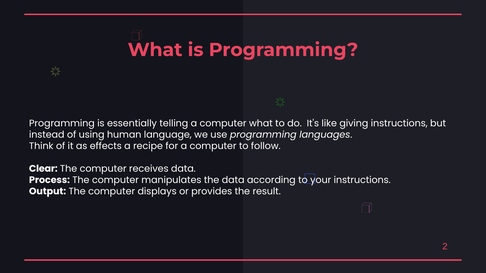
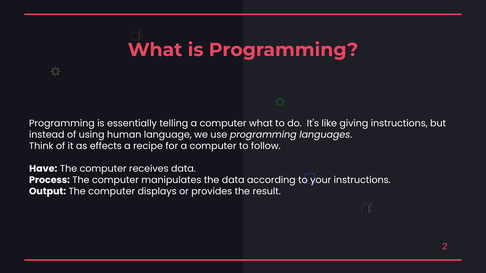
Clear: Clear -> Have (43, 169)
